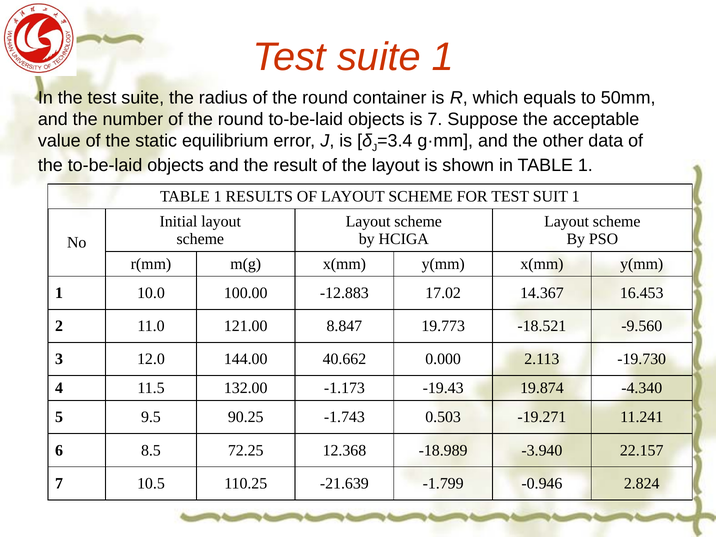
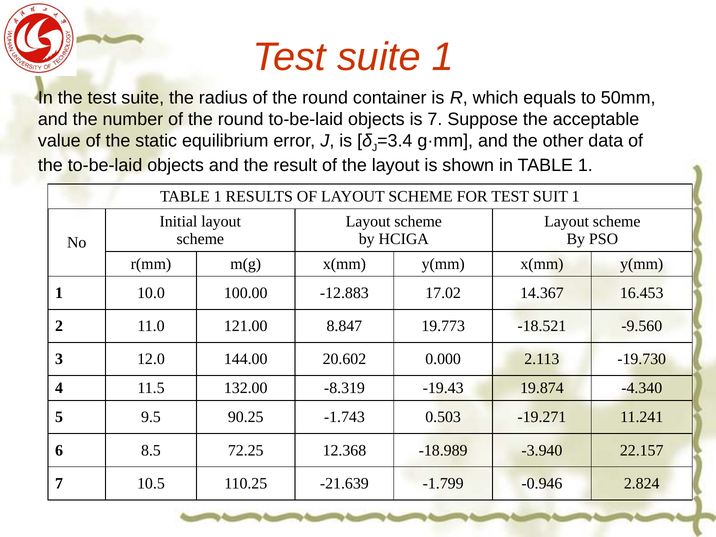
40.662: 40.662 -> 20.602 (344, 359)
-1.173: -1.173 -> -8.319 (344, 388)
